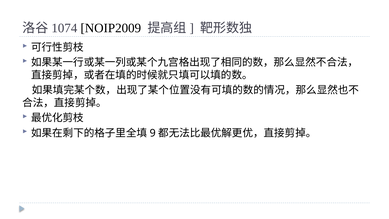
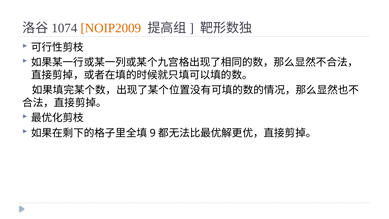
NOIP2009 colour: black -> orange (111, 28)
